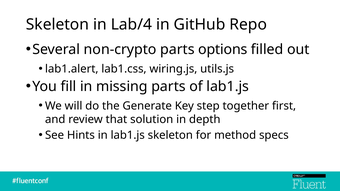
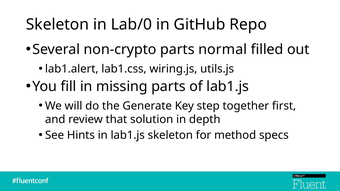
Lab/4: Lab/4 -> Lab/0 (131, 24)
options: options -> normal (223, 50)
